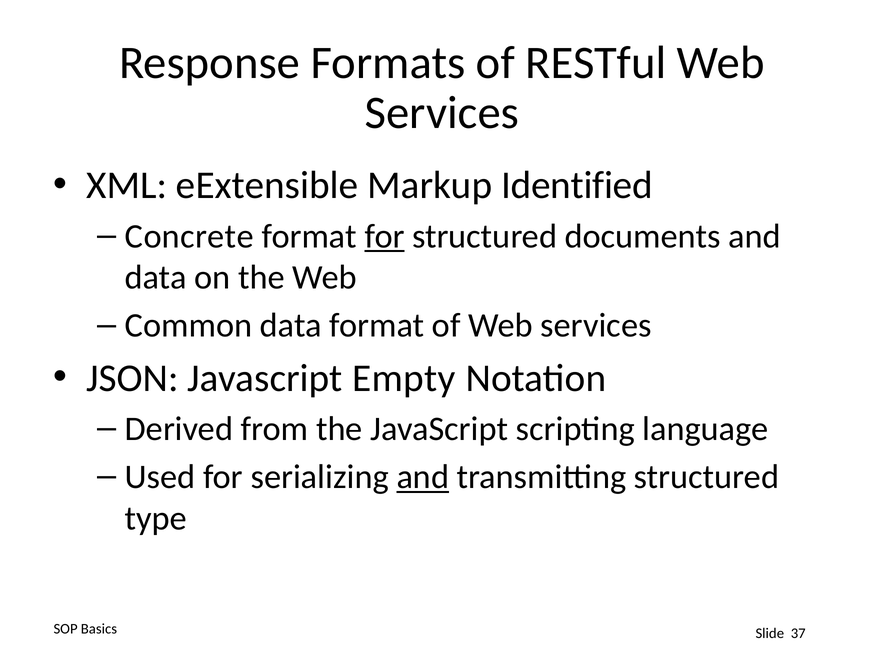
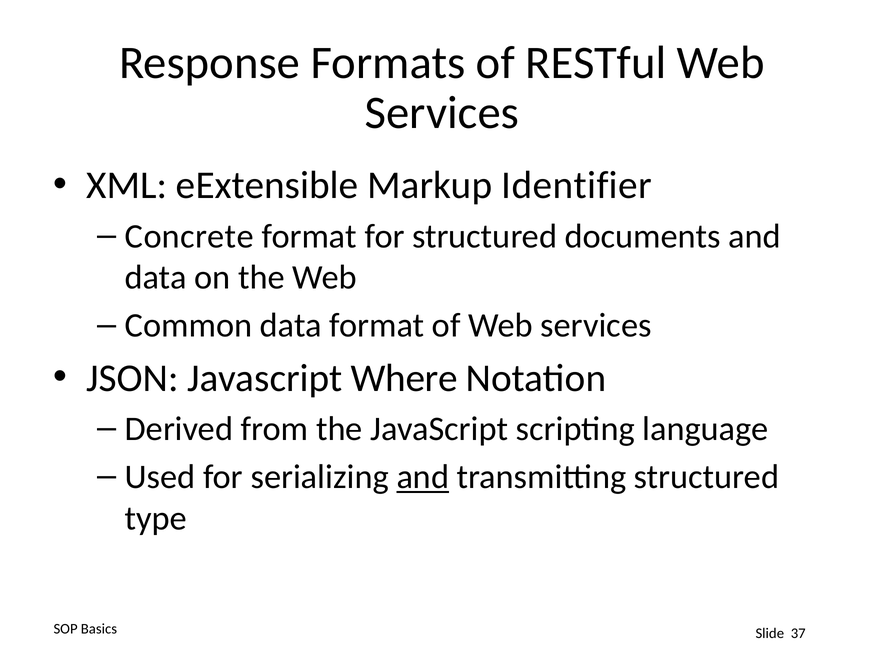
Identified: Identified -> Identifier (577, 185)
for underline: present -> none (385, 236)
Empty: Empty -> Where (404, 378)
